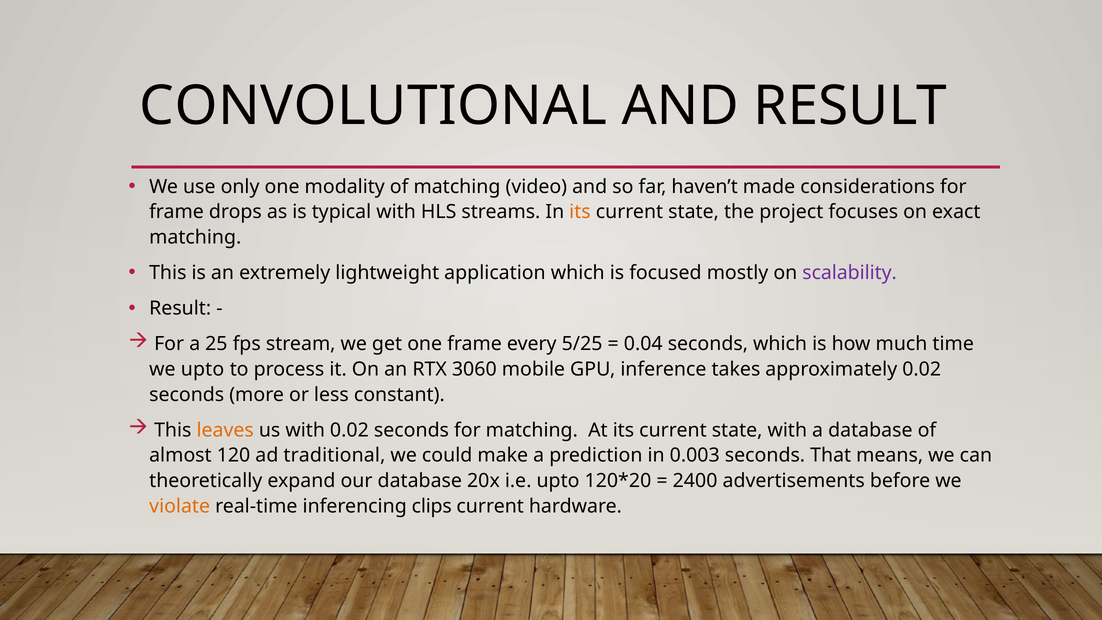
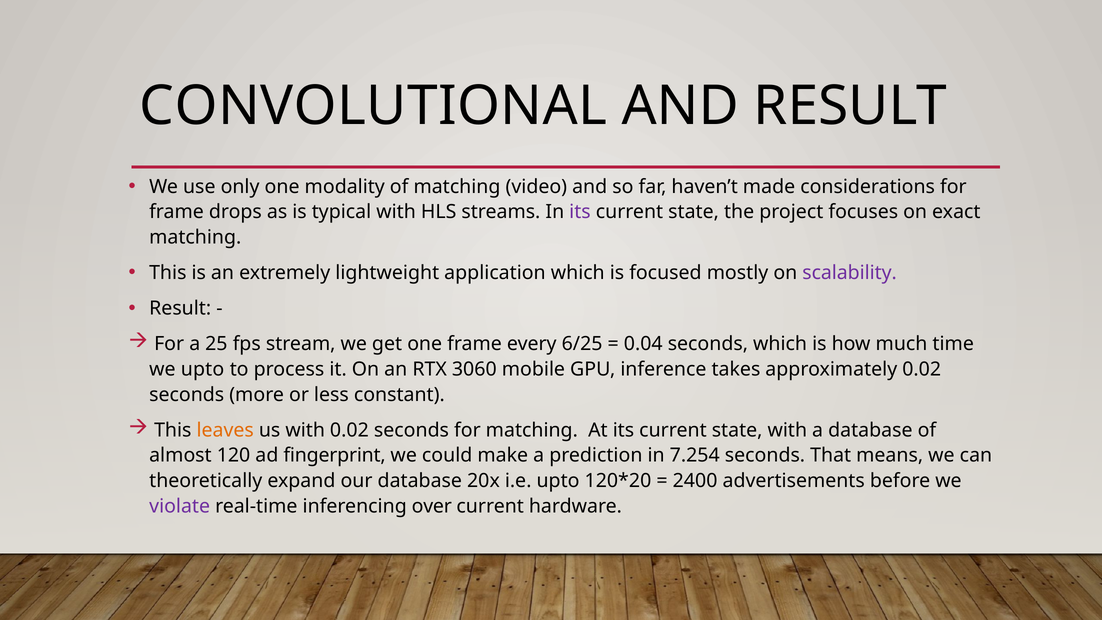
its colour: orange -> purple (580, 212)
5/25: 5/25 -> 6/25 (582, 344)
traditional: traditional -> fingerprint (335, 455)
0.003: 0.003 -> 7.254 (695, 455)
violate colour: orange -> purple (180, 506)
clips: clips -> over (432, 506)
